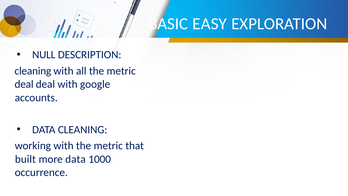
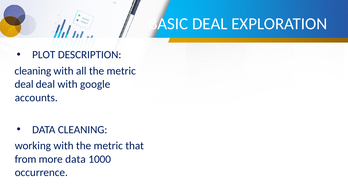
BASIC EASY: EASY -> DEAL (210, 24)
NULL: NULL -> PLOT (44, 55)
built: built -> from (26, 159)
